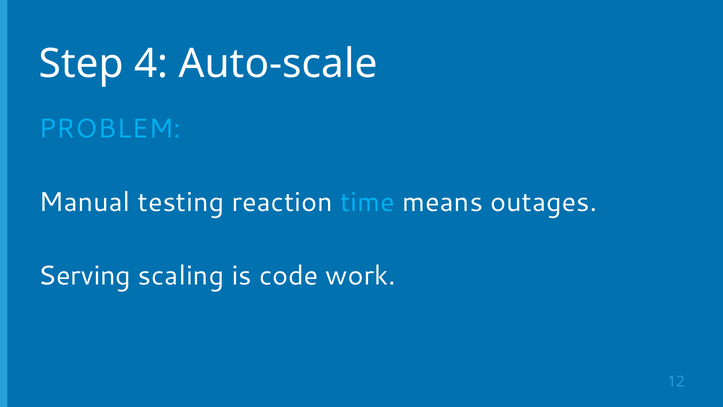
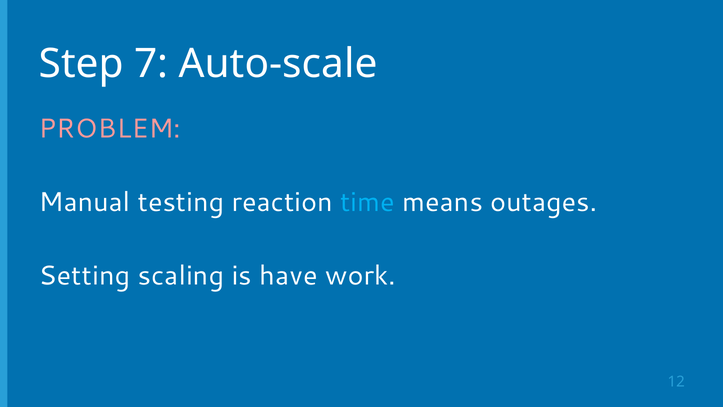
4: 4 -> 7 (151, 64)
PROBLEM colour: light blue -> pink (110, 128)
Serving: Serving -> Setting (85, 276)
code: code -> have (288, 276)
